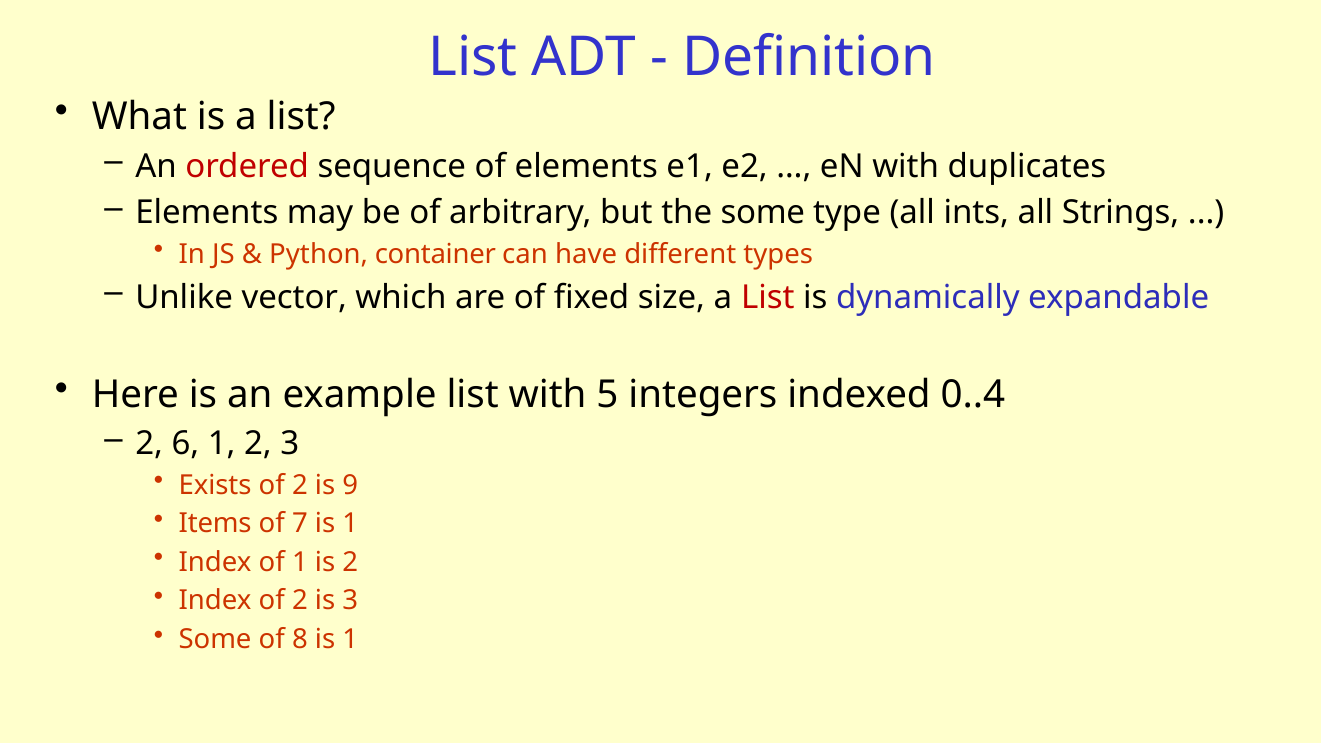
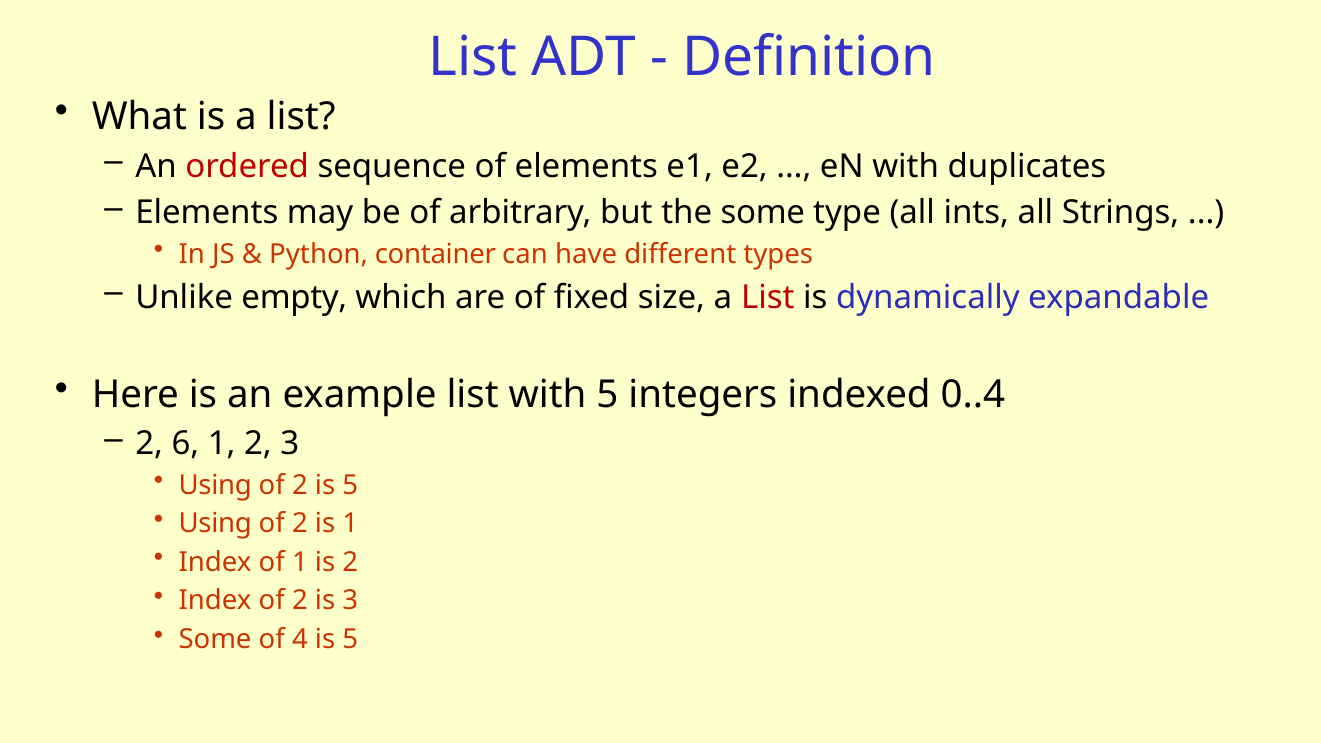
vector: vector -> empty (294, 297)
Exists: Exists -> Using (215, 485)
2 is 9: 9 -> 5 (350, 485)
Items: Items -> Using (215, 524)
7: 7 -> 2 (300, 524)
8: 8 -> 4 (300, 639)
1: 1 -> 5 (350, 639)
